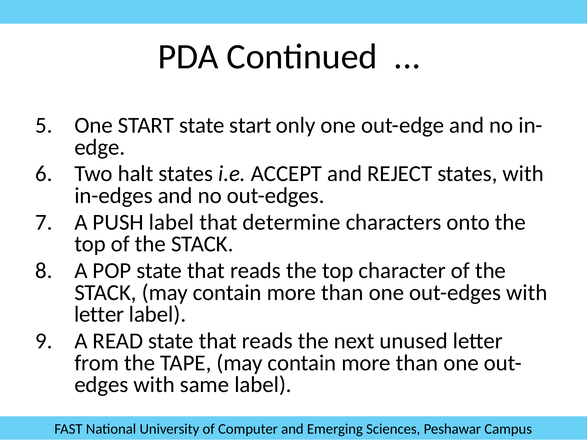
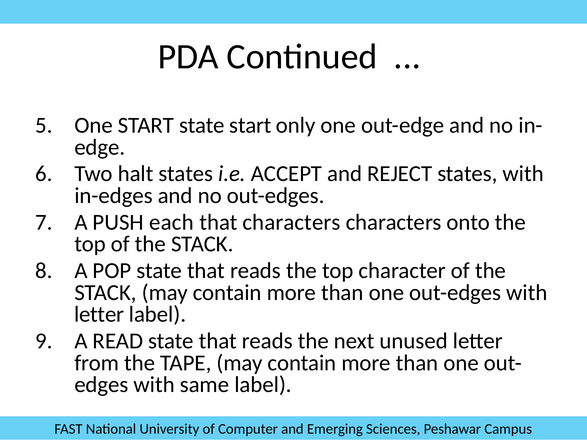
PUSH label: label -> each (171, 222)
that determine: determine -> characters (291, 222)
